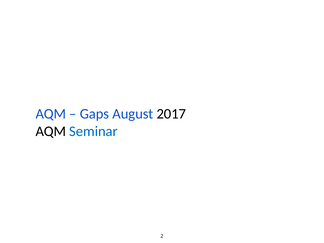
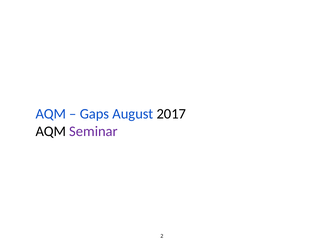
Seminar colour: blue -> purple (94, 131)
